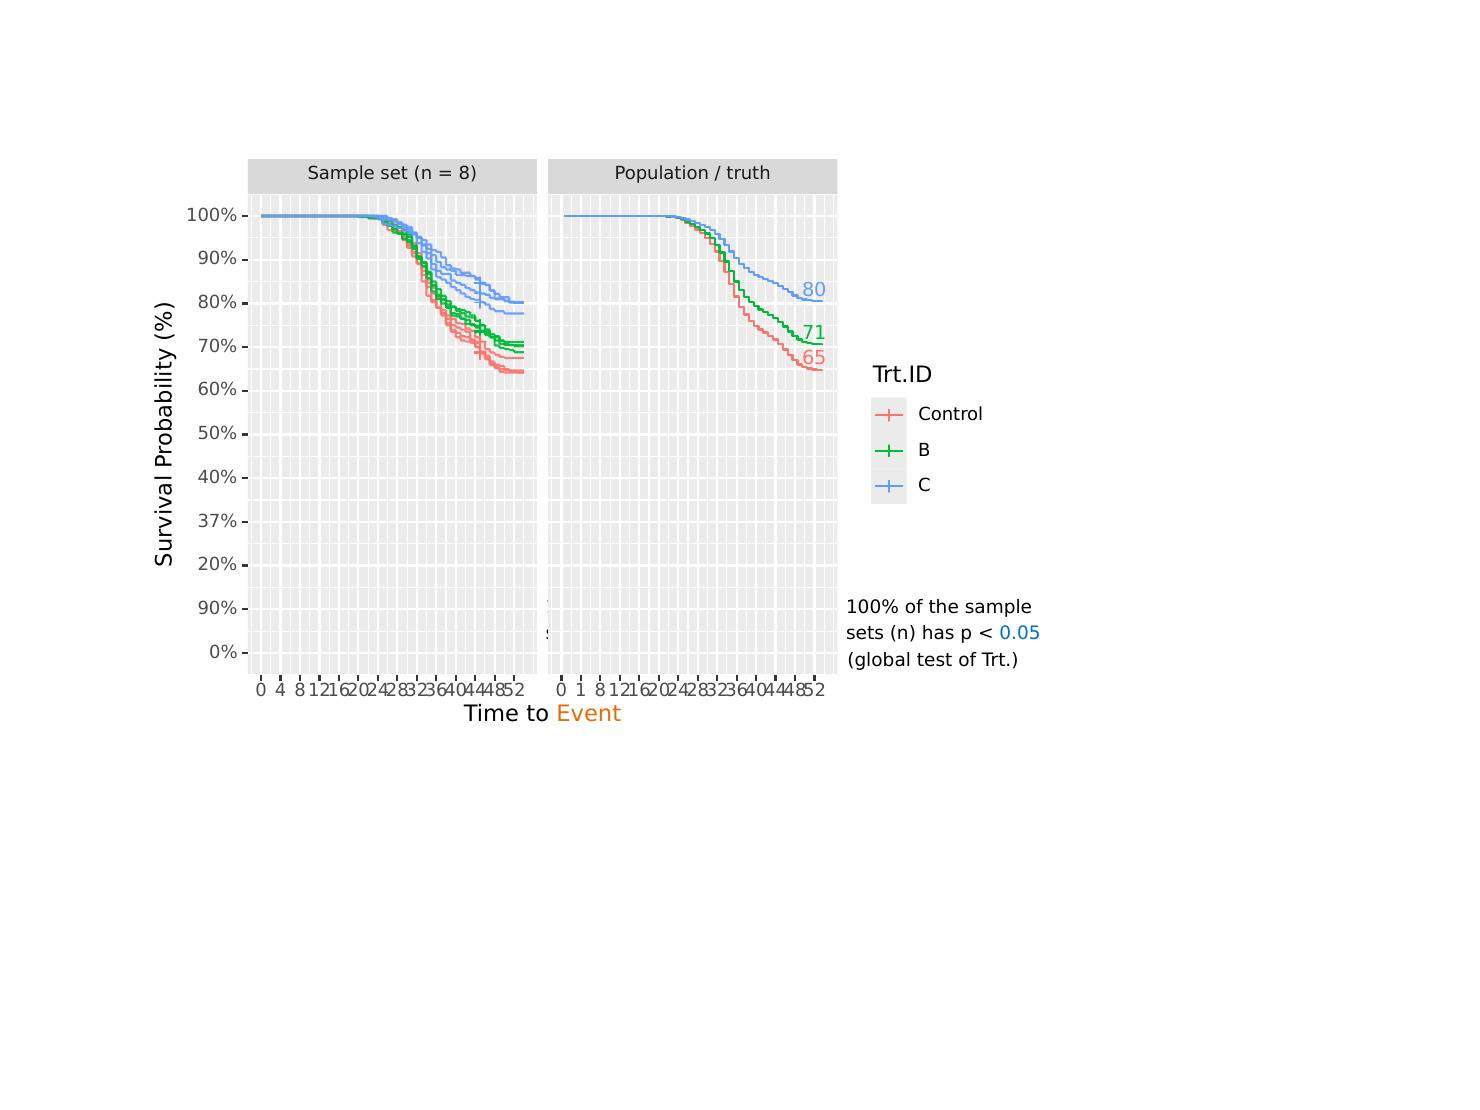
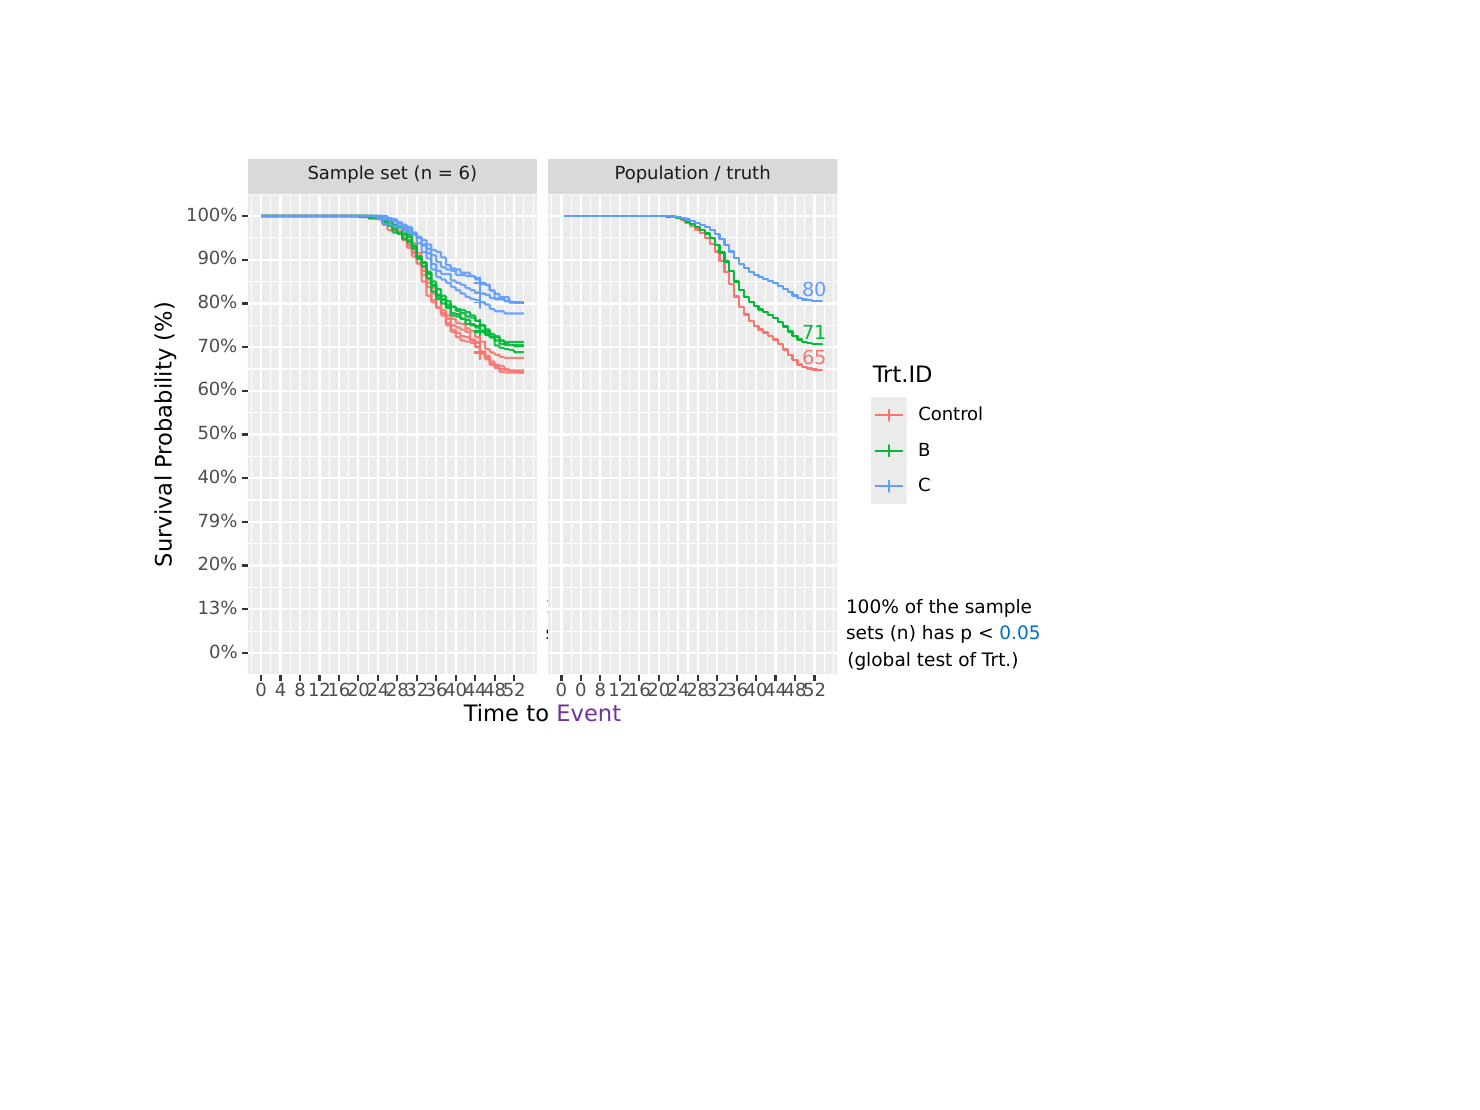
8: 8 -> 6 (468, 174)
37%: 37% -> 79% (218, 521)
90%: 90% -> 13% (218, 608)
0 1: 1 -> 0 (581, 691)
Event colour: orange -> purple (589, 715)
